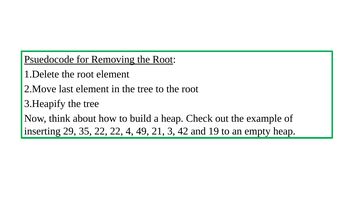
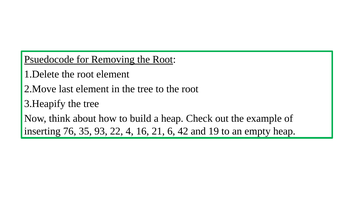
29: 29 -> 76 (70, 131)
35 22: 22 -> 93 (101, 131)
49: 49 -> 16 (143, 131)
3: 3 -> 6 (171, 131)
